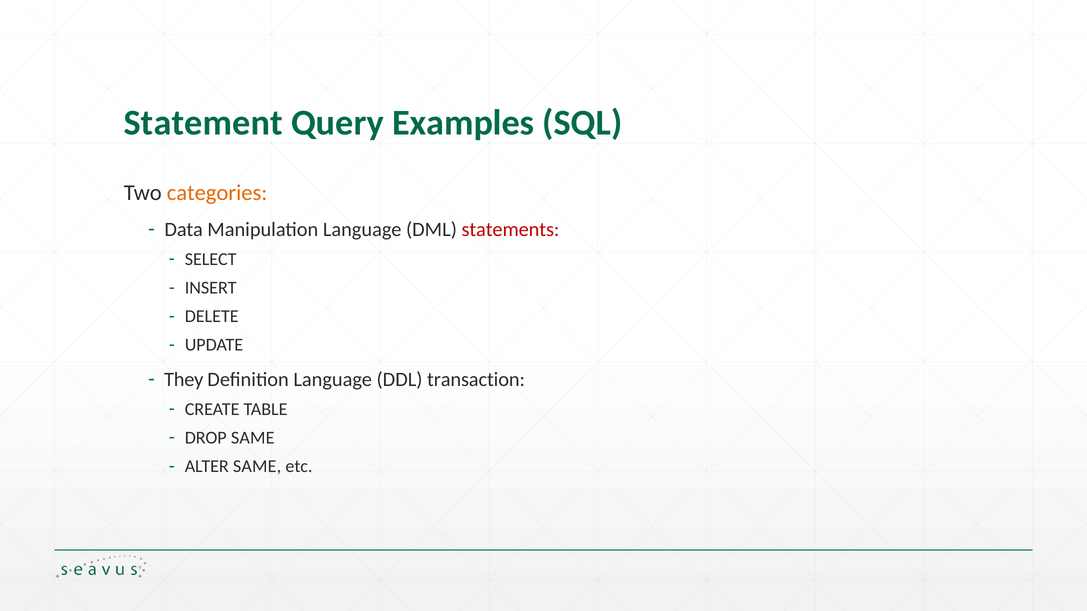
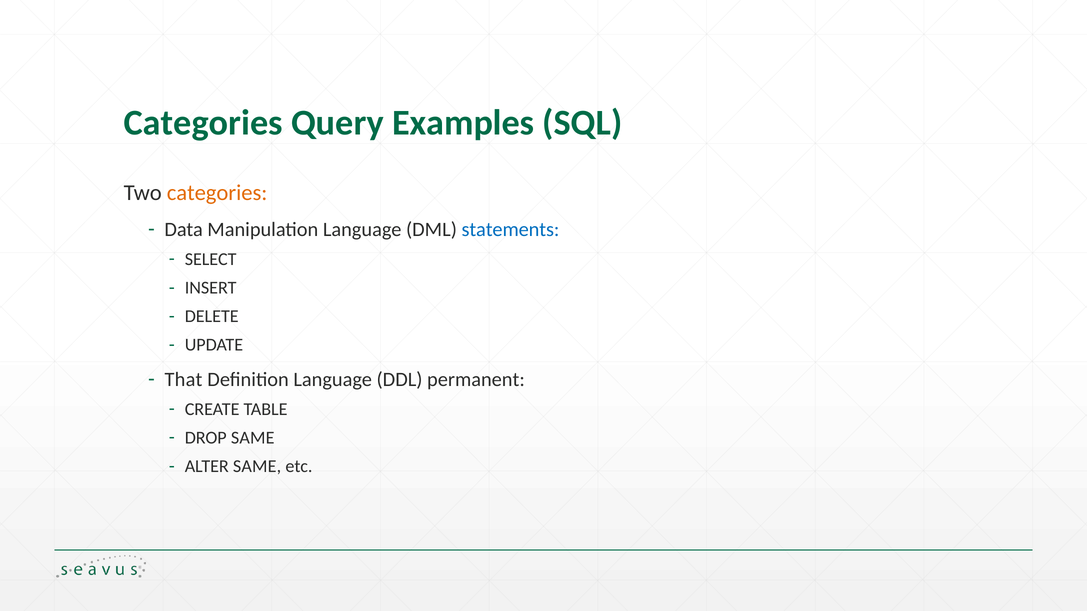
Statement: Statement -> Categories (203, 123)
statements colour: red -> blue (510, 230)
They: They -> That (184, 380)
transaction: transaction -> permanent (476, 380)
